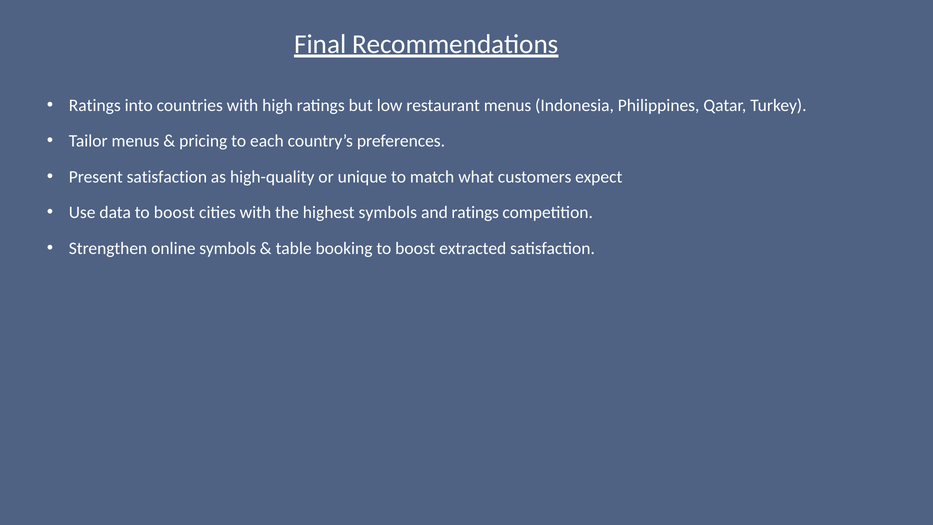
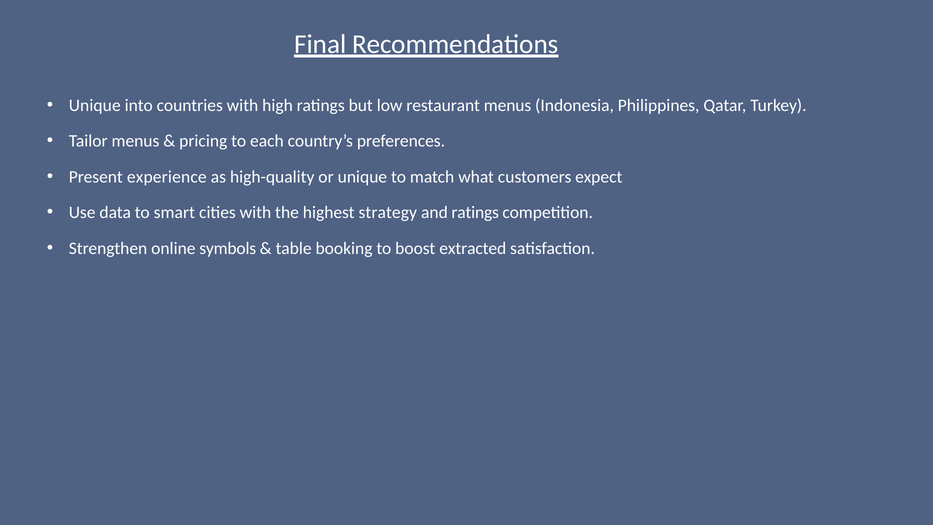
Ratings: Ratings -> Unique (95, 105)
Present satisfaction: satisfaction -> experience (167, 177)
data to boost: boost -> smart (174, 213)
highest symbols: symbols -> strategy (388, 213)
